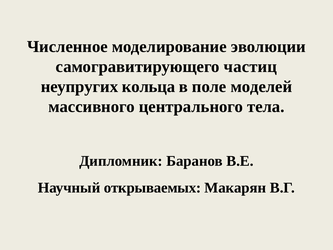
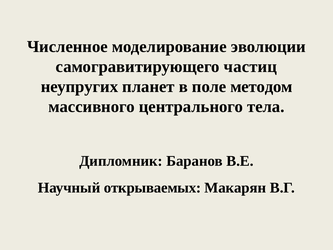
кольца: кольца -> планет (148, 87)
моделей: моделей -> методом (261, 87)
